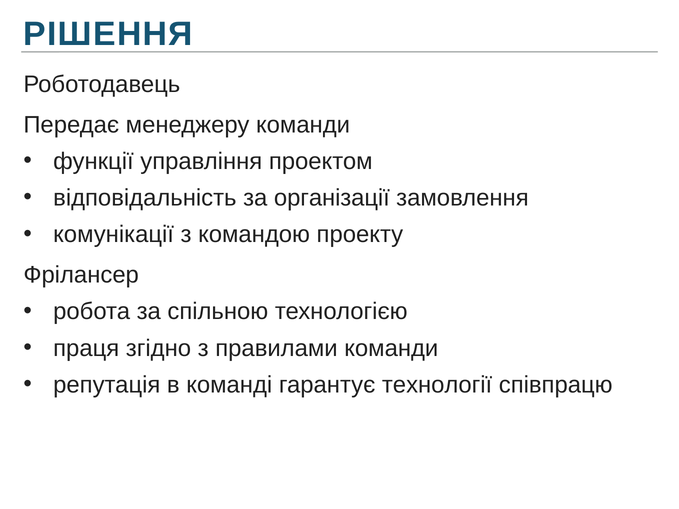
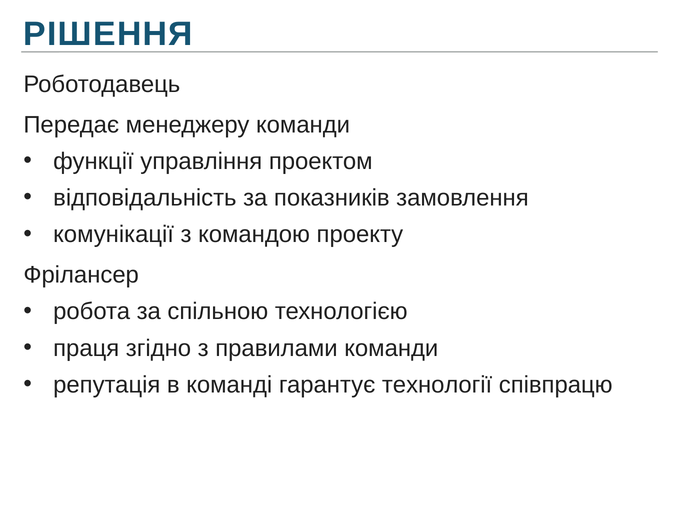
організації: організації -> показників (332, 198)
